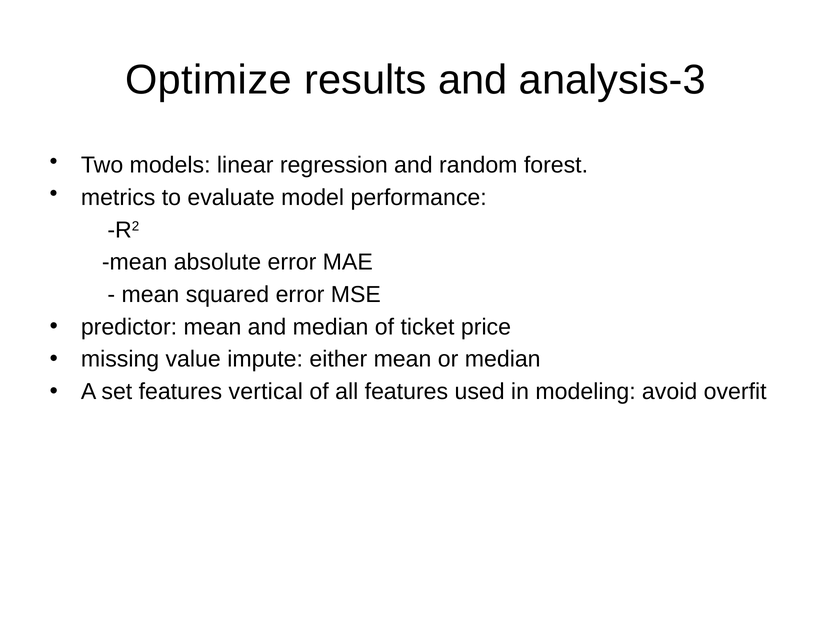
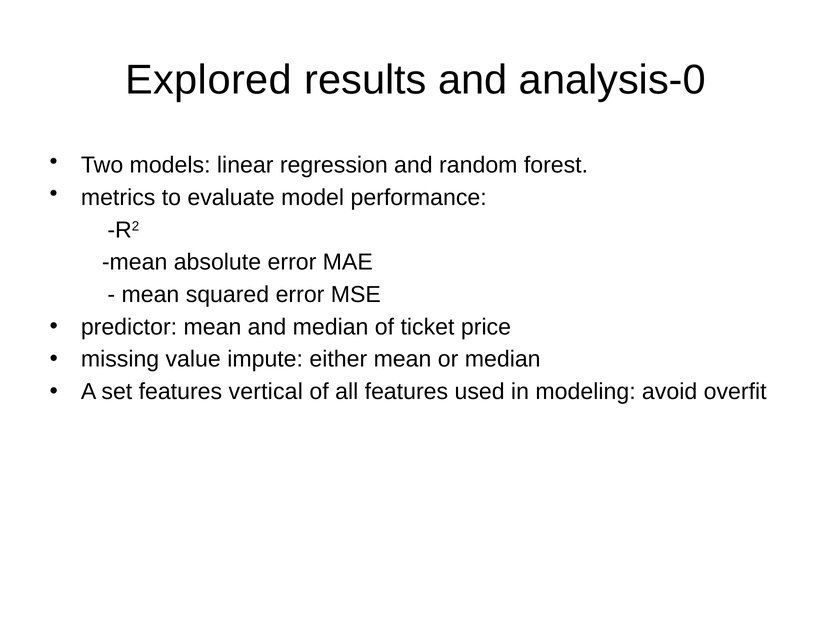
Optimize: Optimize -> Explored (209, 80)
analysis-3: analysis-3 -> analysis-0 (612, 80)
